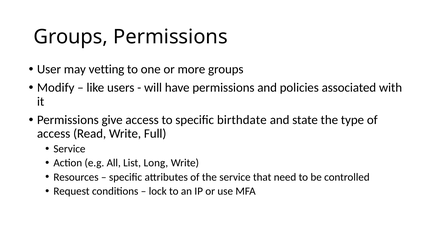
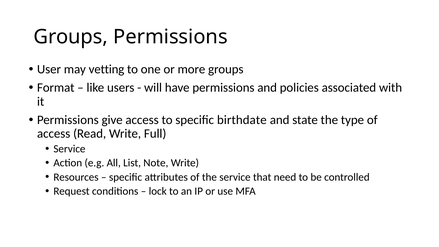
Modify: Modify -> Format (56, 88)
Long: Long -> Note (156, 163)
